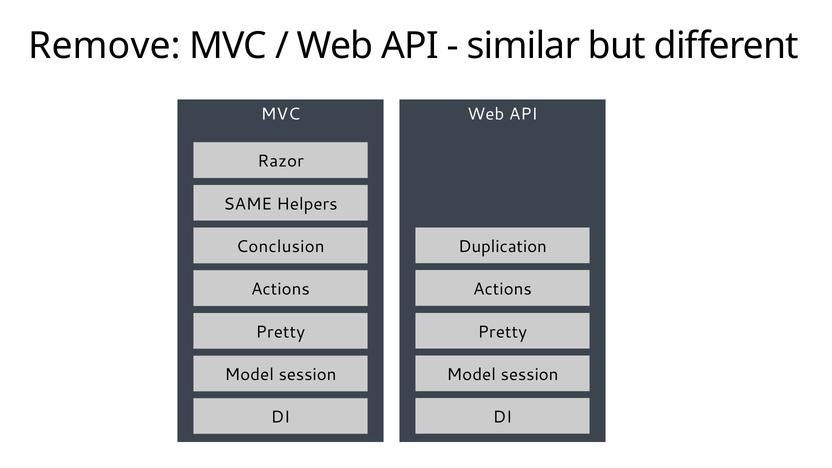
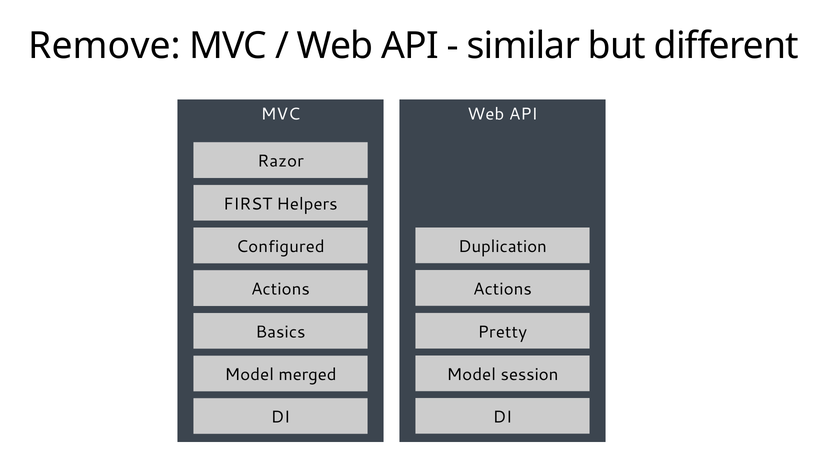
SAME: SAME -> FIRST (248, 204)
Conclusion: Conclusion -> Configured (280, 247)
Pretty: Pretty -> Basics (280, 332)
session: session -> merged (307, 375)
